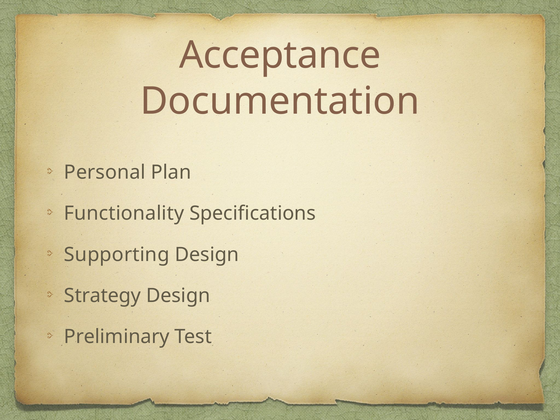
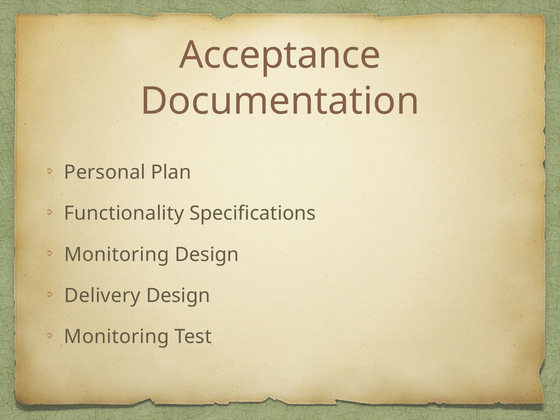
Supporting: Supporting -> Monitoring (117, 255)
Strategy: Strategy -> Delivery (102, 296)
Preliminary: Preliminary -> Monitoring (117, 337)
